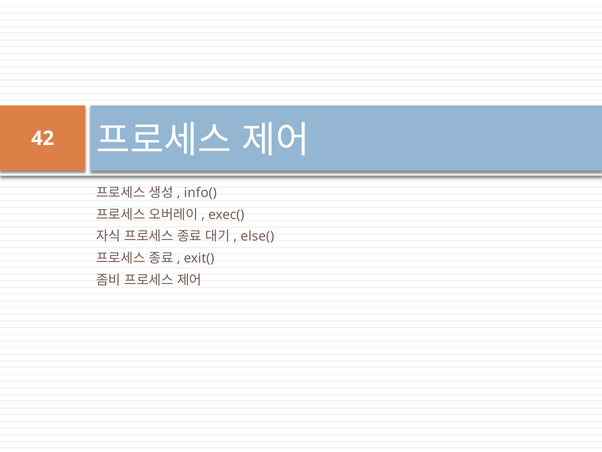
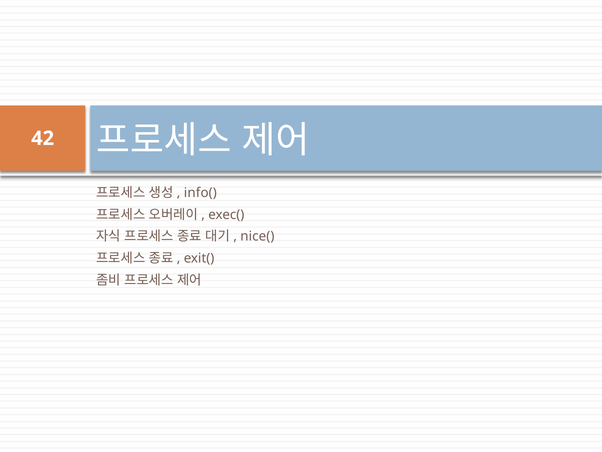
else(: else( -> nice( (257, 236)
